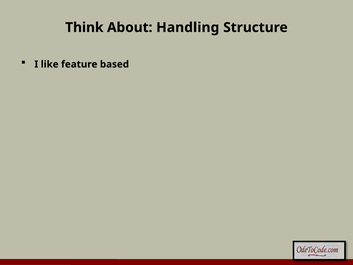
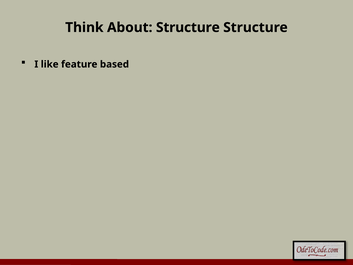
About Handling: Handling -> Structure (188, 27)
